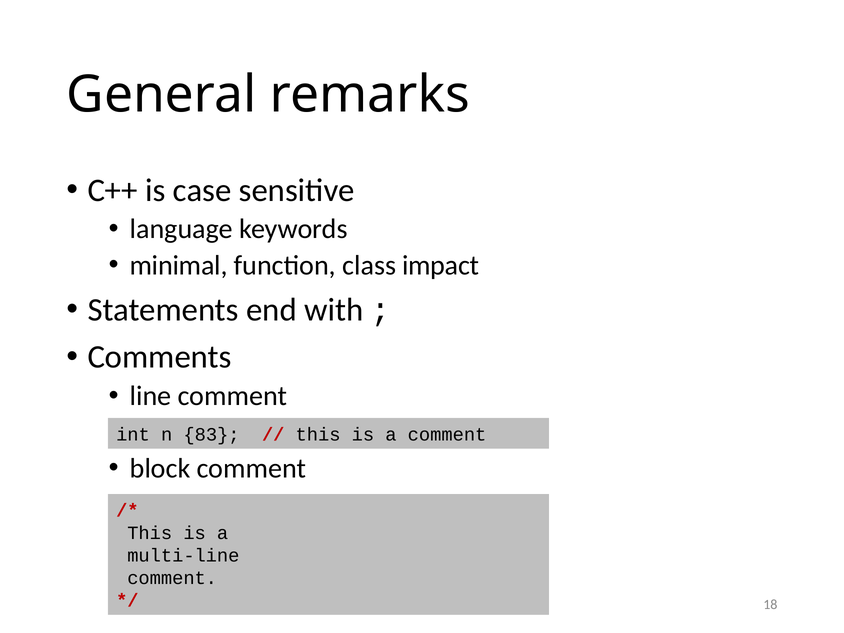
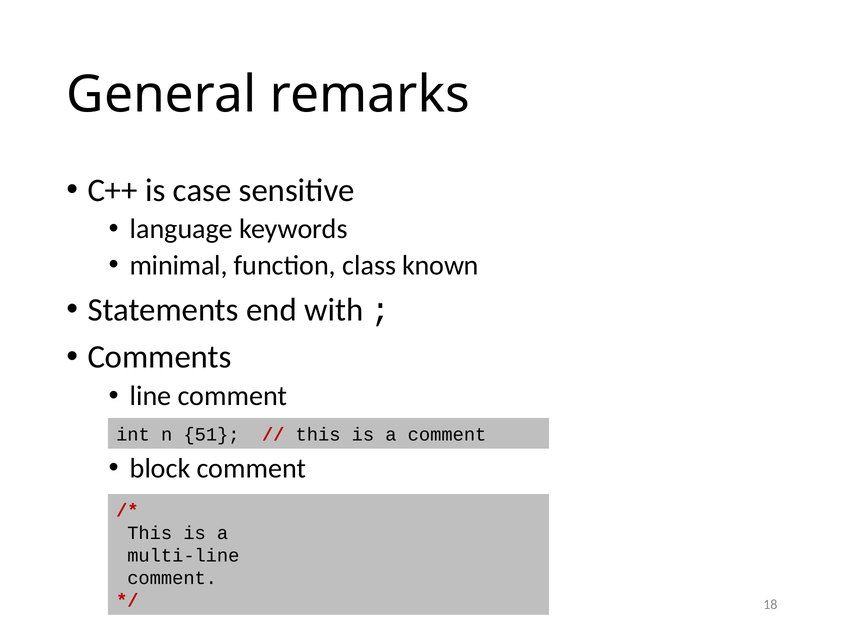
impact: impact -> known (441, 265)
83: 83 -> 51 (212, 435)
